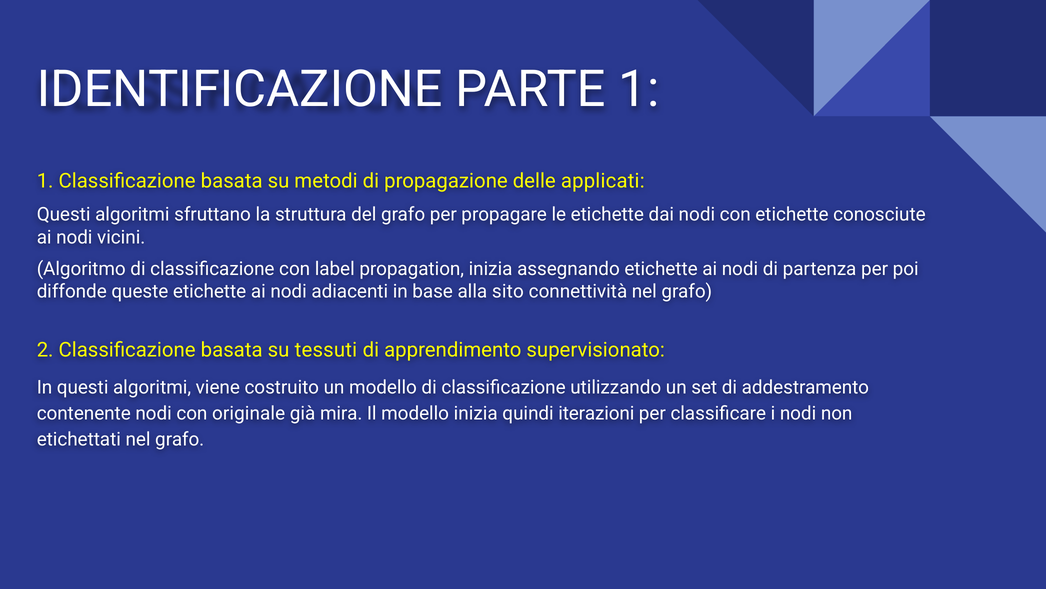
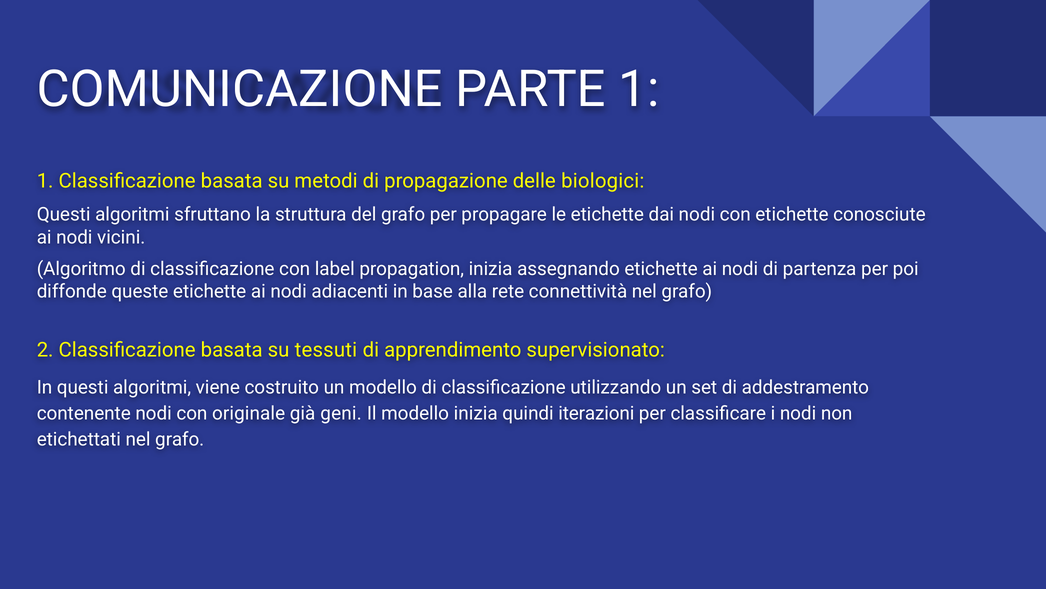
IDENTIFICAZIONE: IDENTIFICAZIONE -> COMUNICAZIONE (240, 89)
applicati: applicati -> biologici (603, 181)
sito: sito -> rete (508, 291)
mira: mira -> geni (341, 413)
